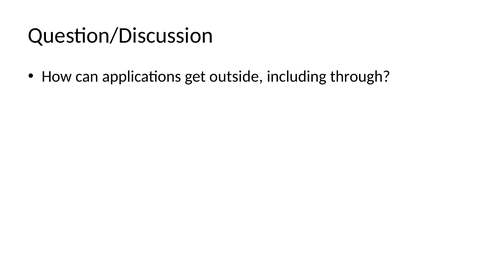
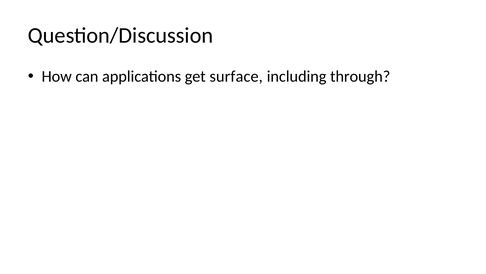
outside: outside -> surface (236, 76)
